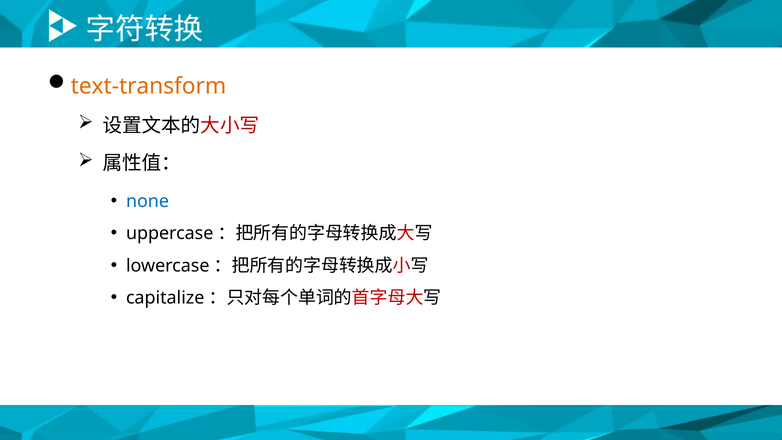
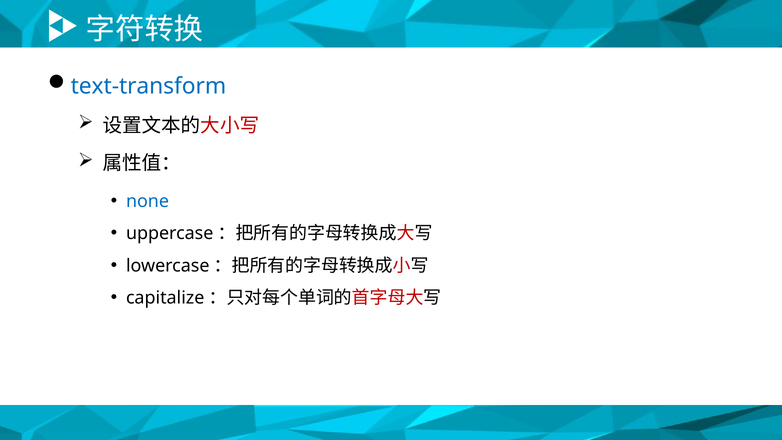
text-transform colour: orange -> blue (148, 86)
